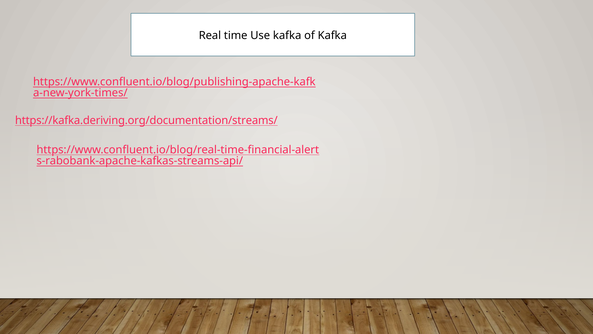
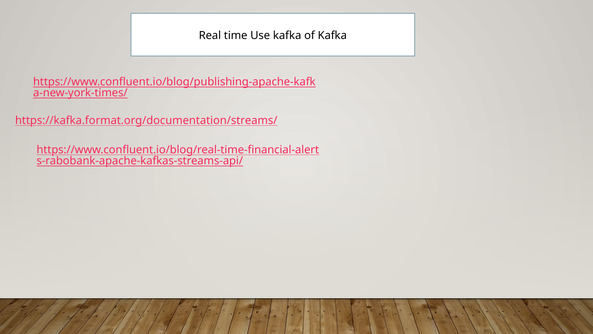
https://kafka.deriving.org/documentation/streams/: https://kafka.deriving.org/documentation/streams/ -> https://kafka.format.org/documentation/streams/ (146, 120)
